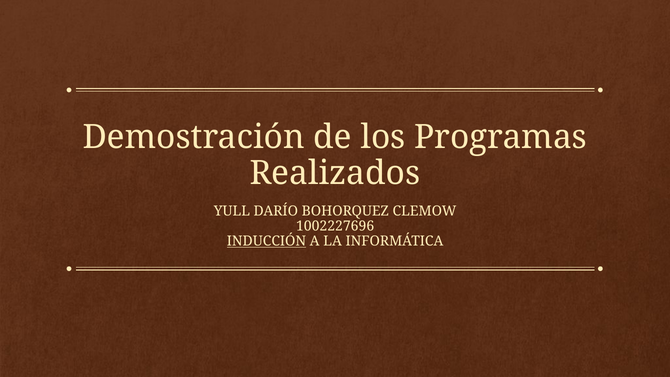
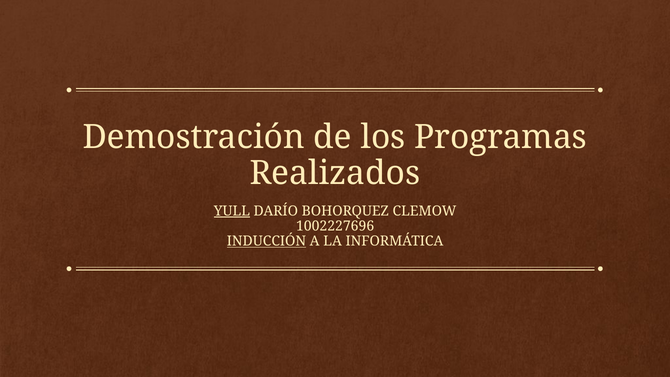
YULL underline: none -> present (232, 211)
